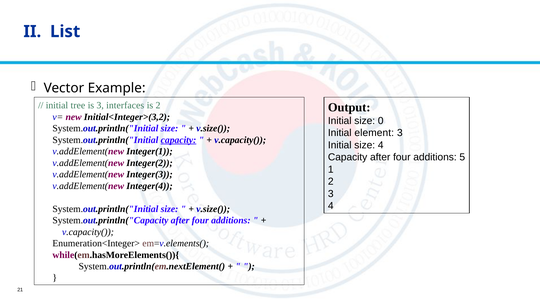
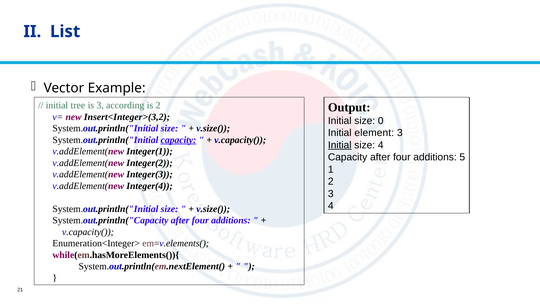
interfaces: interfaces -> according (125, 105)
Initial<Integer>(3,2: Initial<Integer>(3,2 -> Insert<Integer>(3,2 (127, 117)
Initial underline: none -> present (340, 145)
